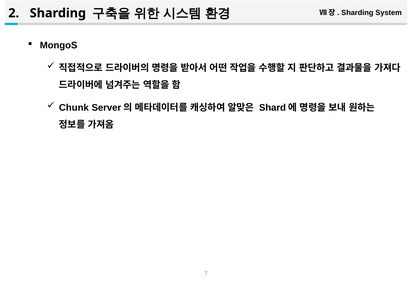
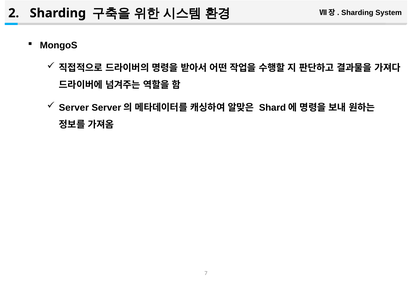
Chunk: Chunk -> Server (74, 107)
